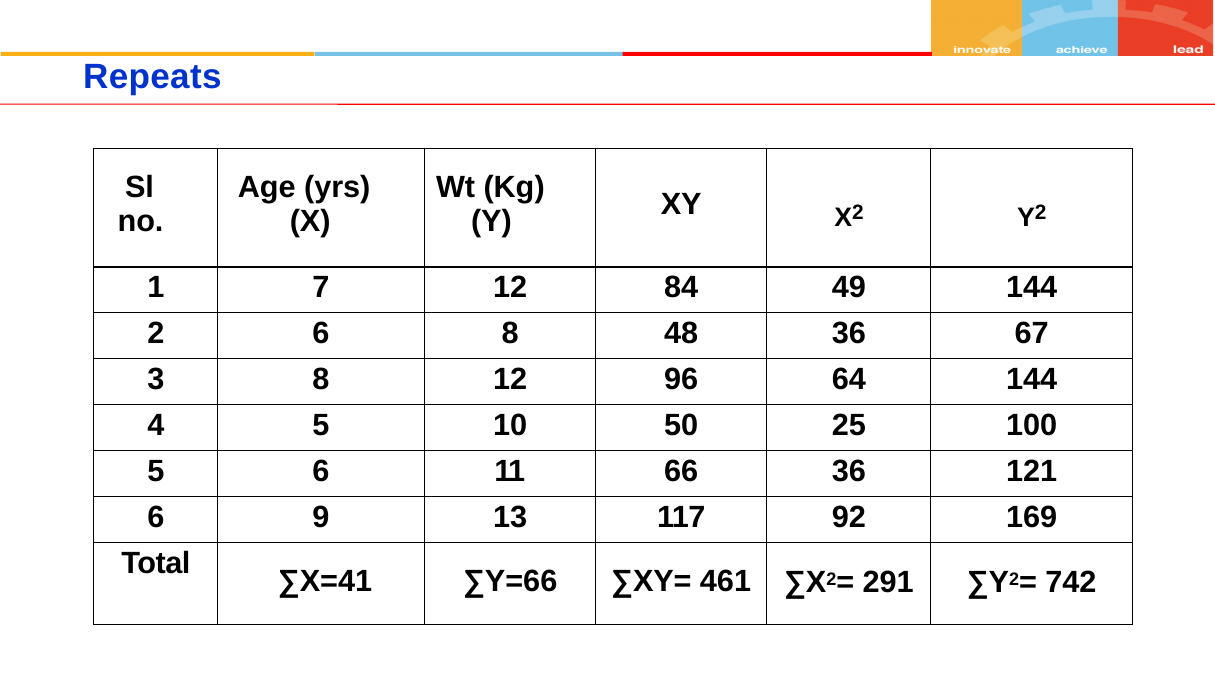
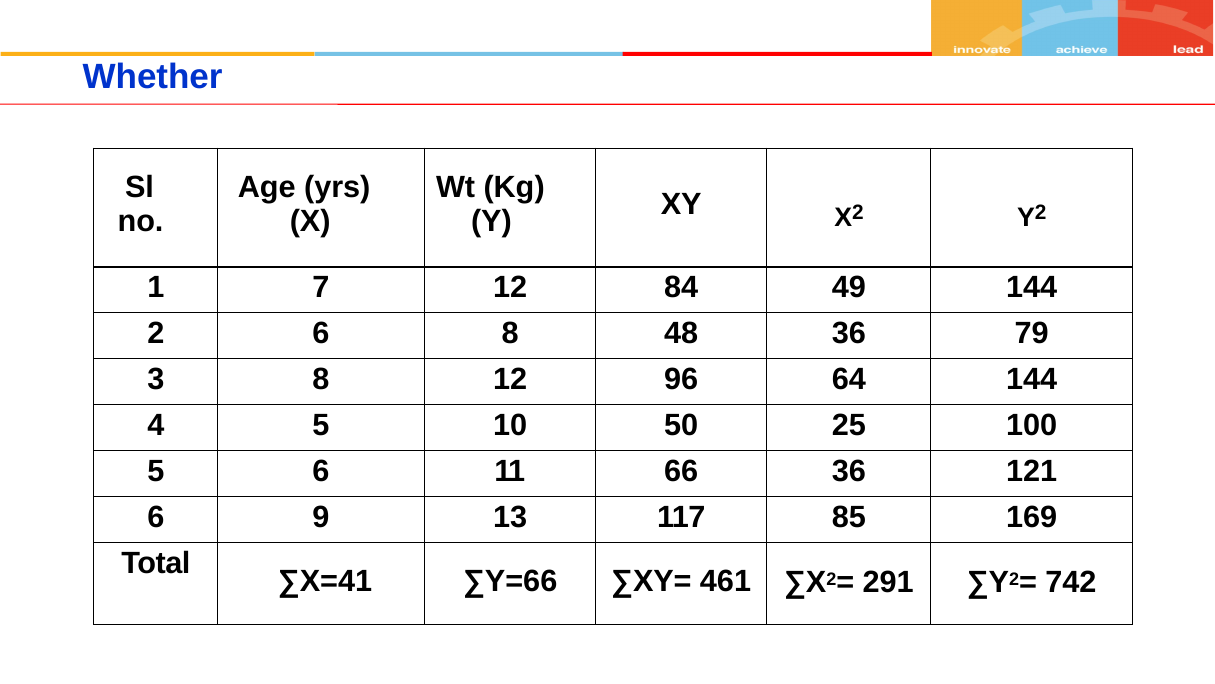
Repeats: Repeats -> Whether (153, 77)
67: 67 -> 79 (1032, 334)
92: 92 -> 85 (849, 517)
